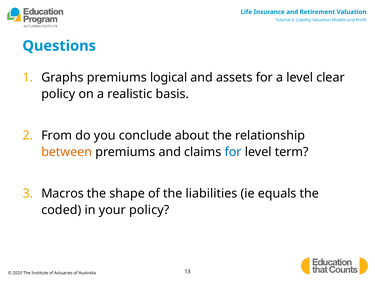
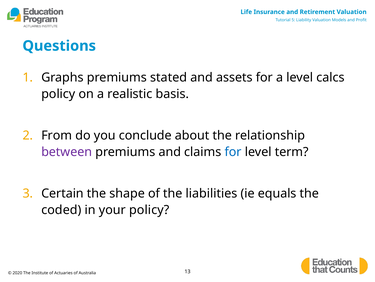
logical: logical -> stated (169, 77)
clear: clear -> calcs (330, 77)
between colour: orange -> purple (67, 152)
Macros: Macros -> Certain (62, 193)
